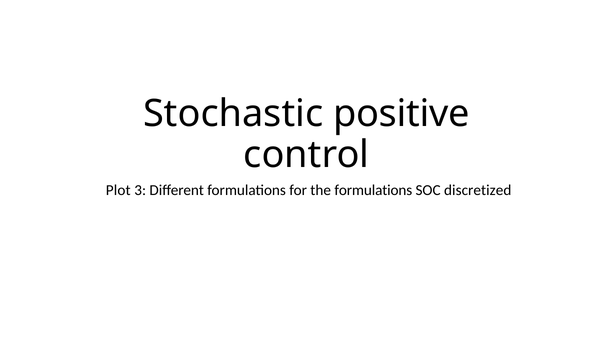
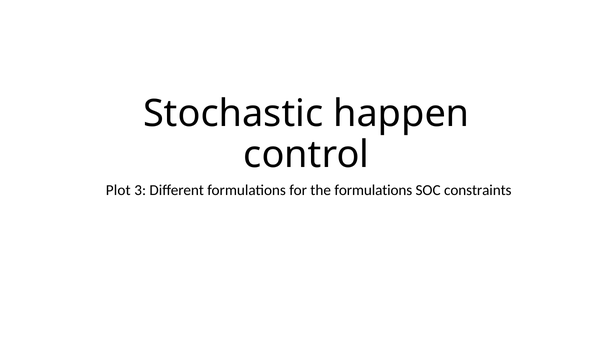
positive: positive -> happen (401, 114)
discretized: discretized -> constraints (478, 191)
